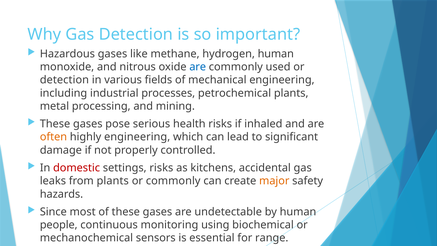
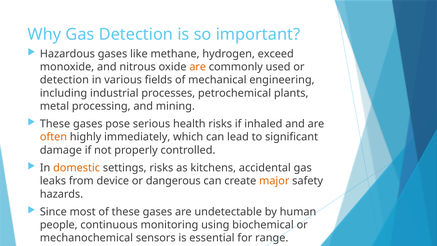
hydrogen human: human -> exceed (276, 54)
are colour: blue -> orange (198, 67)
highly engineering: engineering -> immediately (137, 137)
domestic colour: red -> orange (77, 168)
from plants: plants -> device (113, 181)
or commonly: commonly -> dangerous (173, 181)
